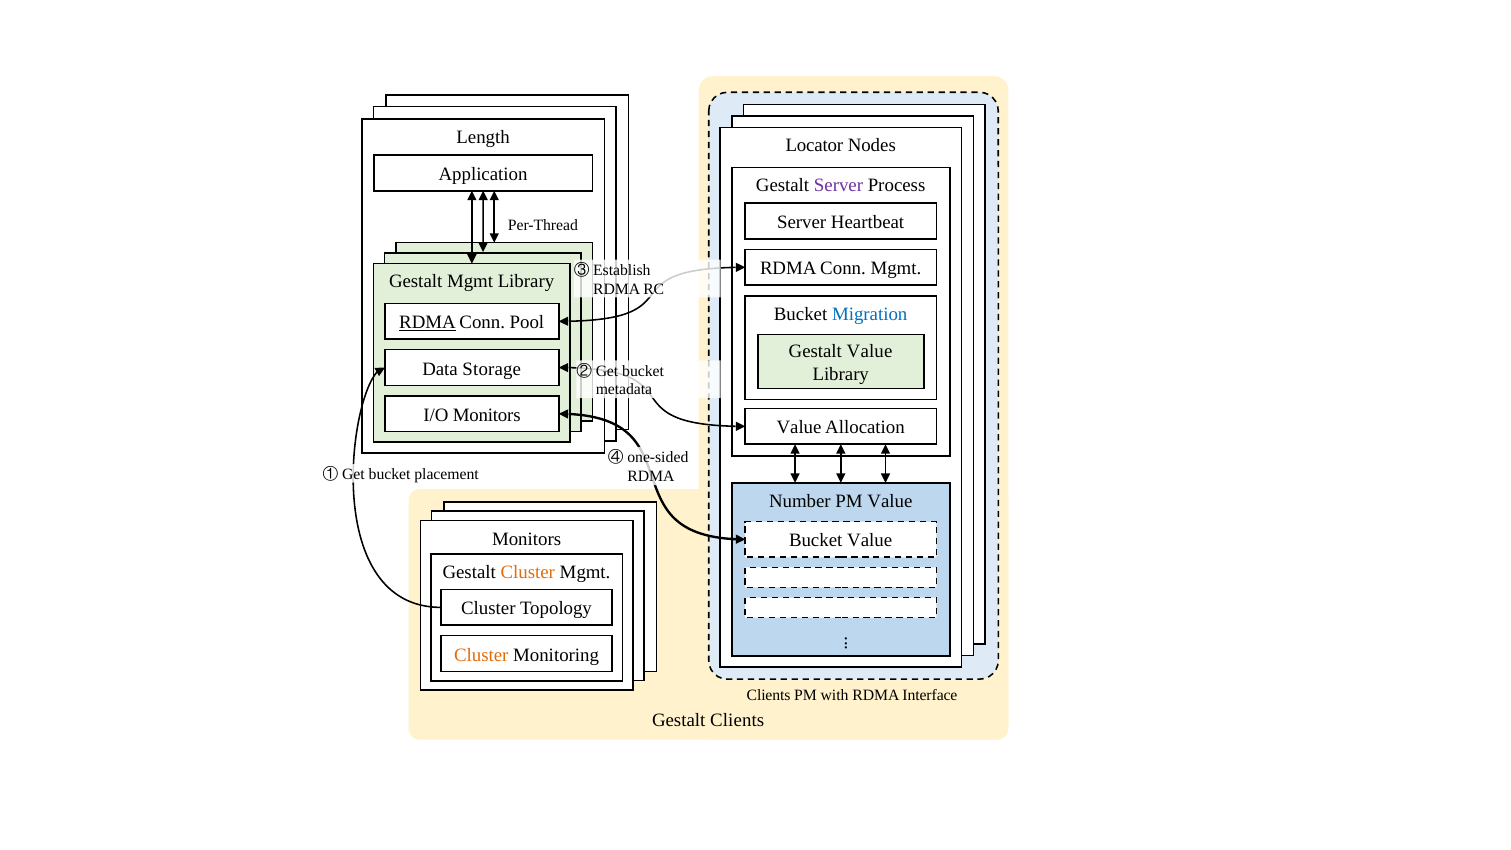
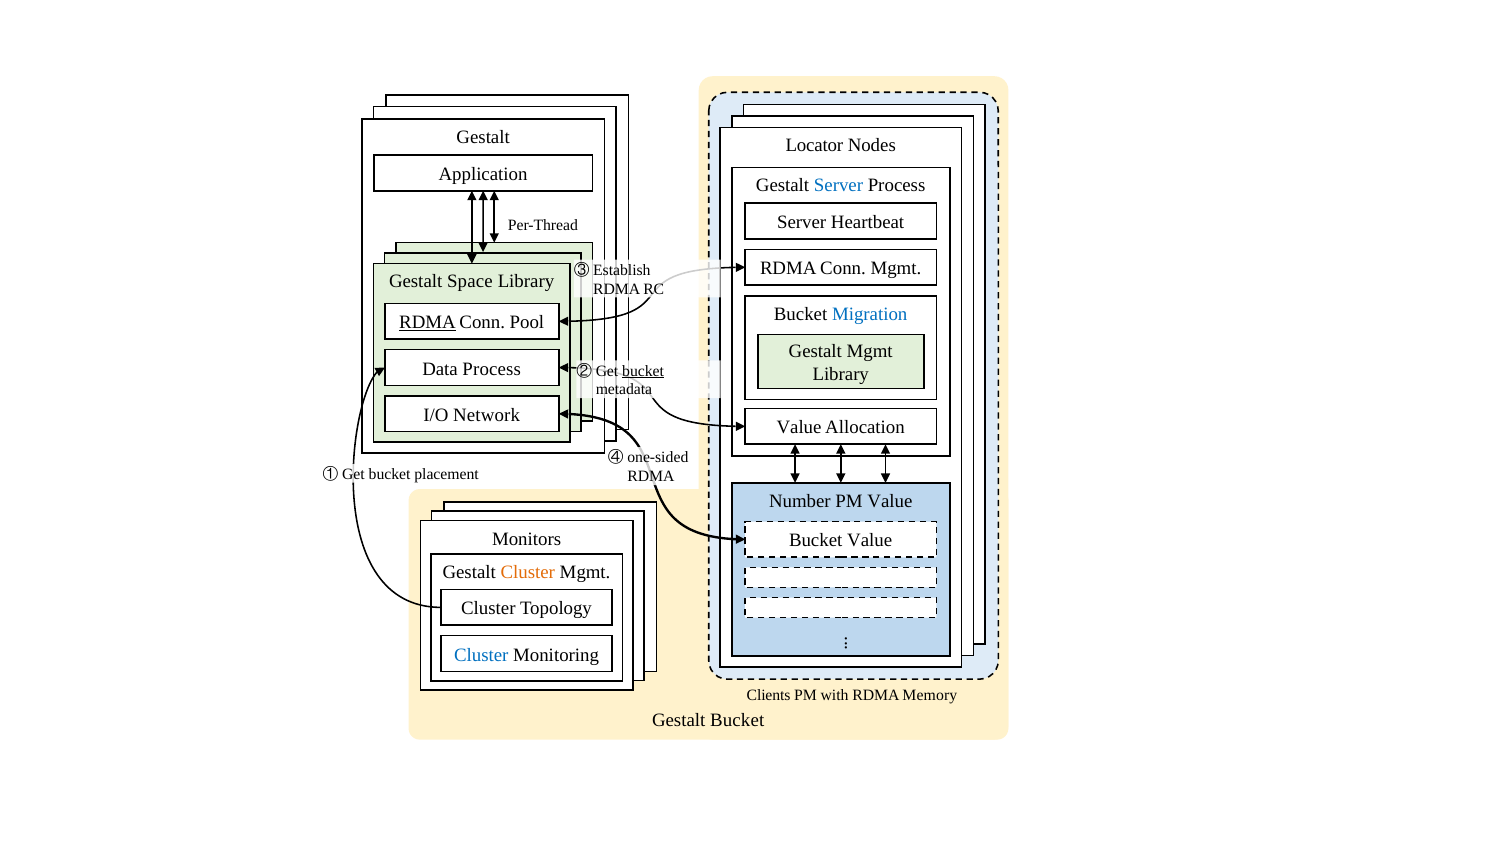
Length: Length -> Gestalt (483, 137)
Server colour: purple -> blue (839, 186)
Gestalt Mgmt: Mgmt -> Space (470, 282)
Gestalt Value: Value -> Mgmt (870, 352)
Data Storage: Storage -> Process (492, 369)
bucket underline: none -> present (643, 371)
I/O Monitors: Monitors -> Network (487, 415)
Cluster colour: orange -> blue (481, 655)
Interface: Interface -> Memory (930, 695)
Gestalt Clients: Clients -> Bucket (737, 721)
